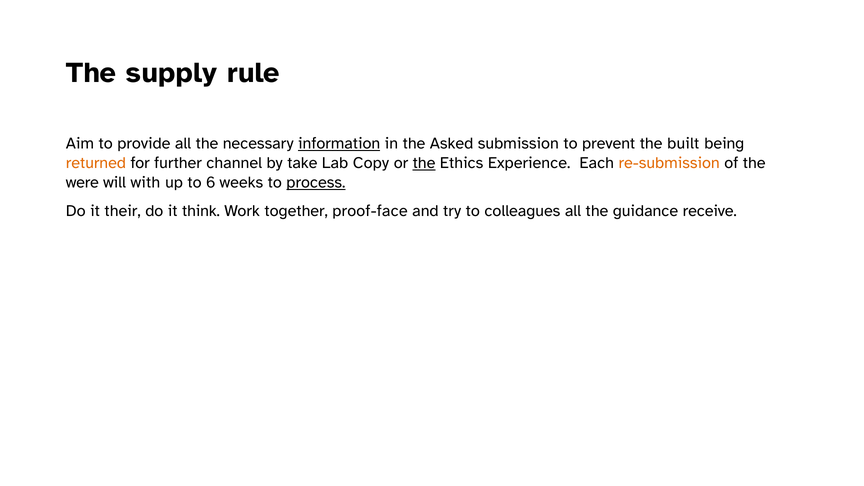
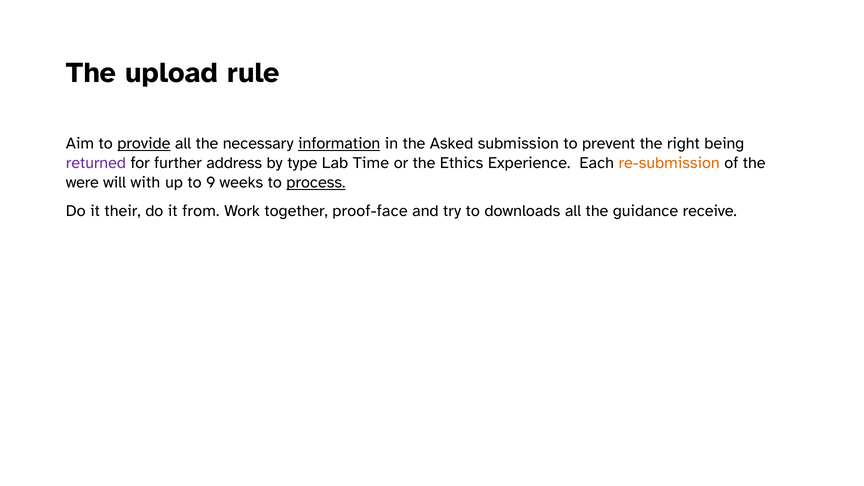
supply: supply -> upload (172, 73)
provide underline: none -> present (144, 143)
built: built -> right (683, 143)
returned colour: orange -> purple (96, 163)
channel: channel -> address (234, 163)
take: take -> type (302, 163)
Copy: Copy -> Time (371, 163)
the underline: present -> none (424, 163)
6: 6 -> 9 (211, 182)
think: think -> from (201, 211)
colleagues: colleagues -> downloads (522, 211)
